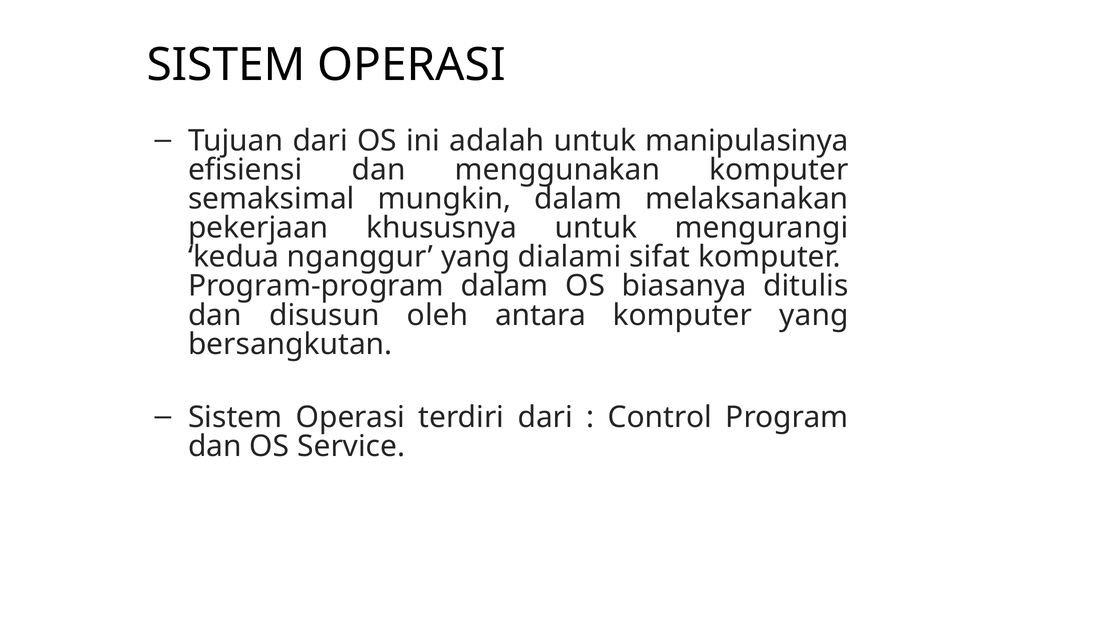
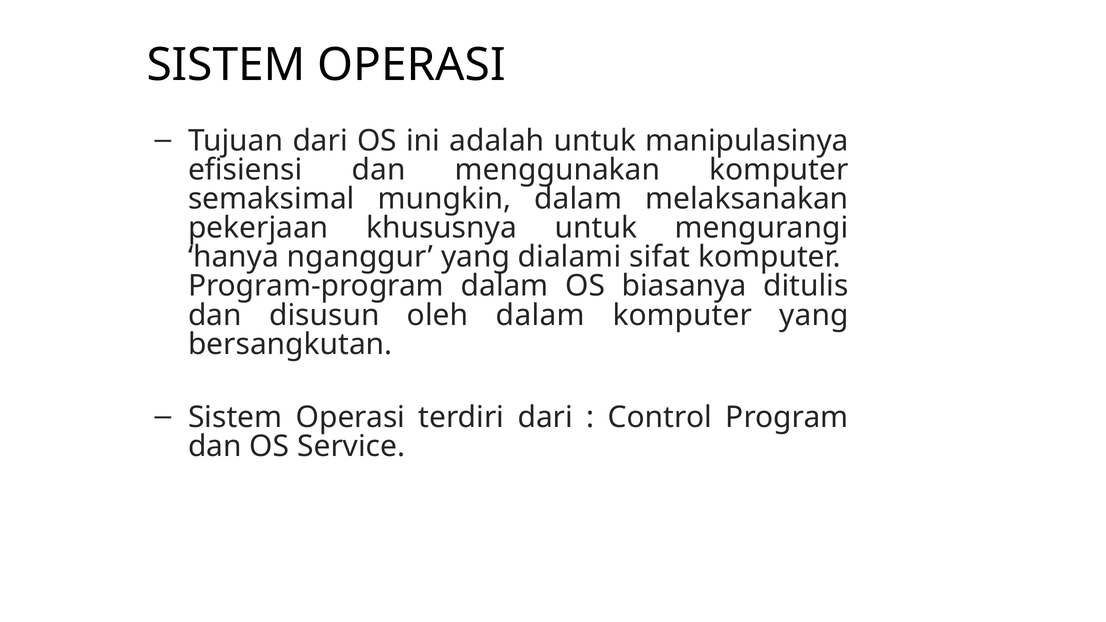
kedua: kedua -> hanya (233, 257)
oleh antara: antara -> dalam (540, 315)
